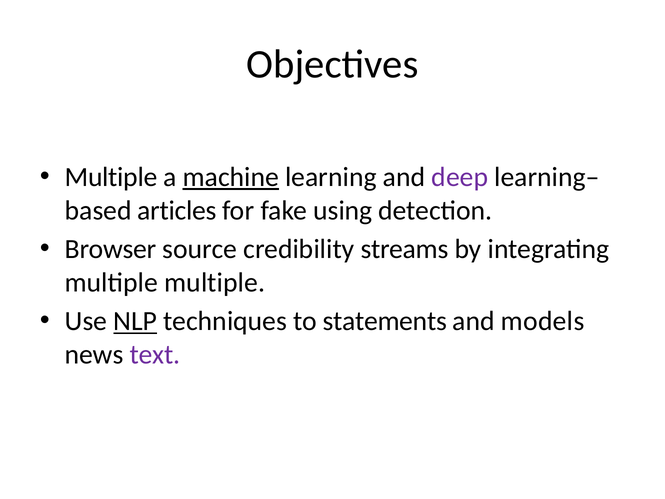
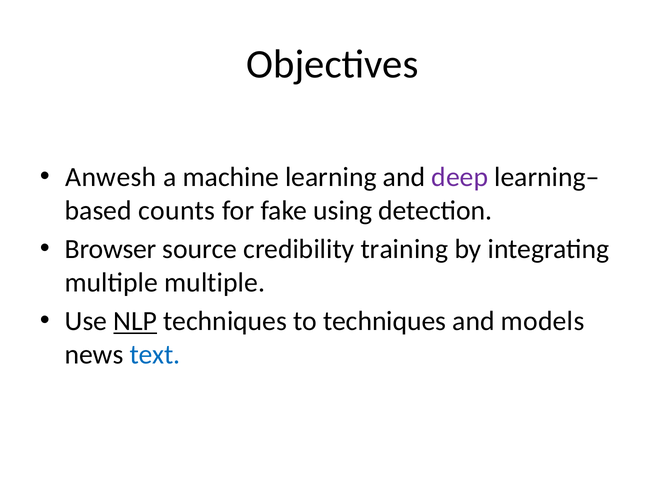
Multiple: Multiple -> Anwesh (111, 177)
machine underline: present -> none (231, 177)
articles: articles -> counts (177, 210)
streams: streams -> training (404, 249)
to statements: statements -> techniques (385, 321)
text colour: purple -> blue (155, 354)
